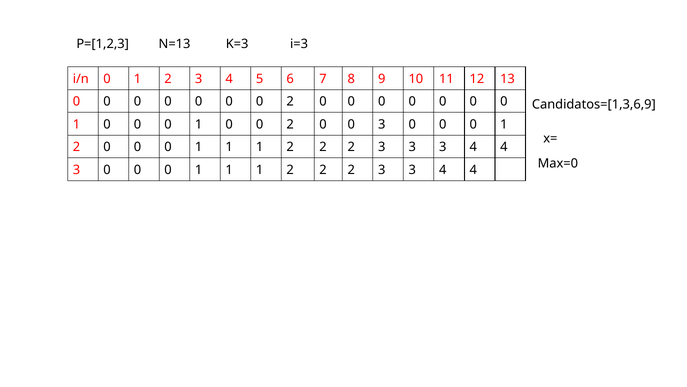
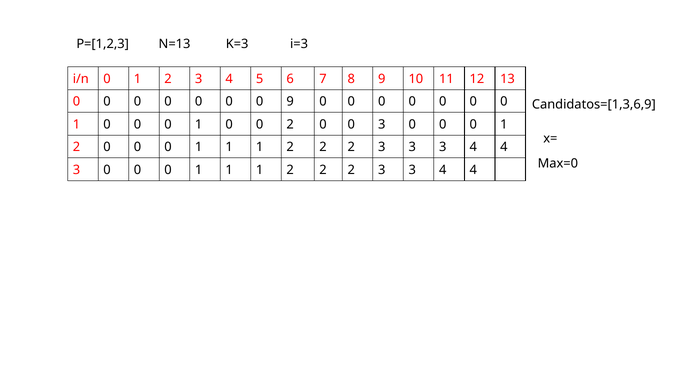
0 0 0 2: 2 -> 9 (290, 102)
